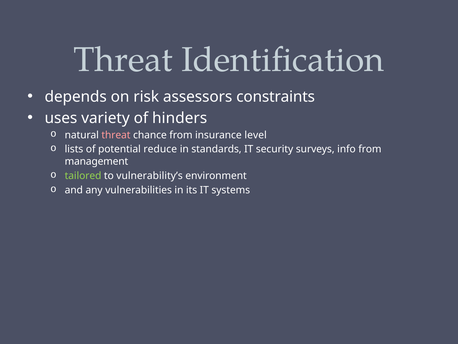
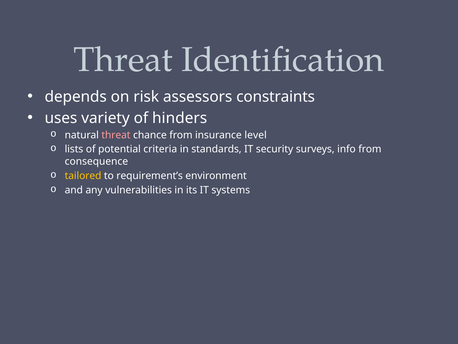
reduce: reduce -> criteria (160, 149)
management: management -> consequence (96, 161)
tailored colour: light green -> yellow (83, 175)
vulnerability’s: vulnerability’s -> requirement’s (150, 175)
